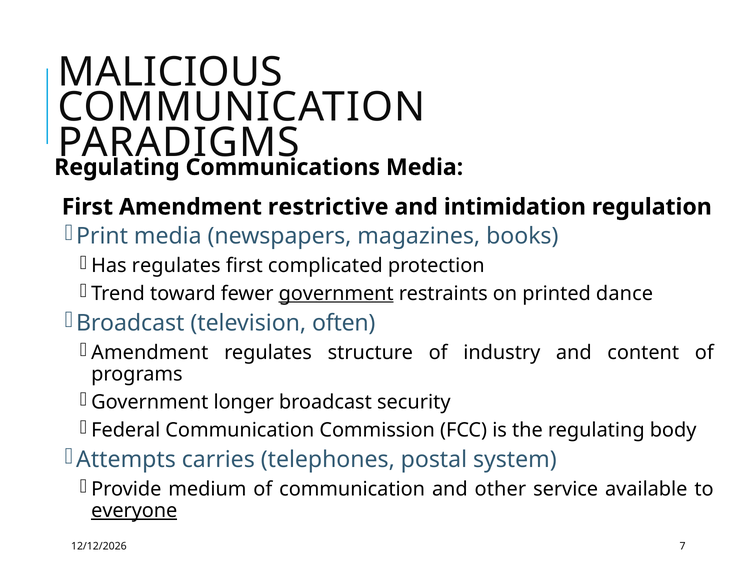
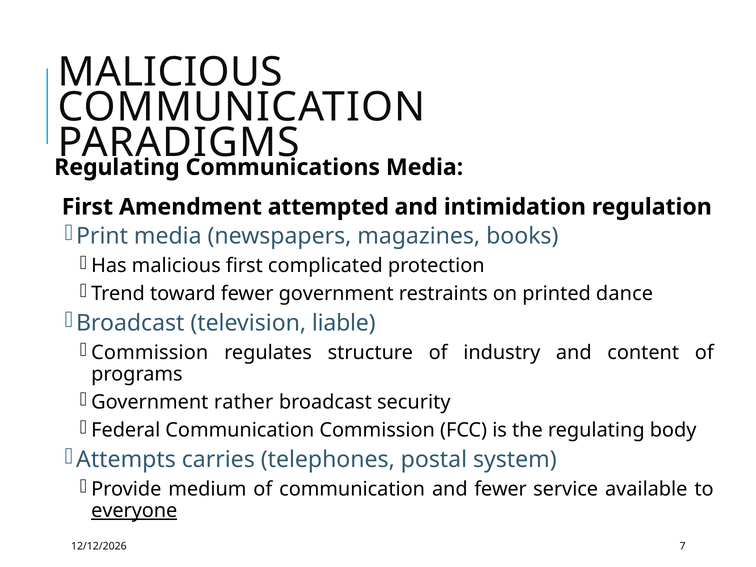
restrictive: restrictive -> attempted (328, 207)
Has regulates: regulates -> malicious (176, 266)
government underline: present -> none (336, 294)
often: often -> liable (344, 323)
Amendment: Amendment -> Commission (150, 353)
longer: longer -> rather (244, 402)
and other: other -> fewer (501, 489)
